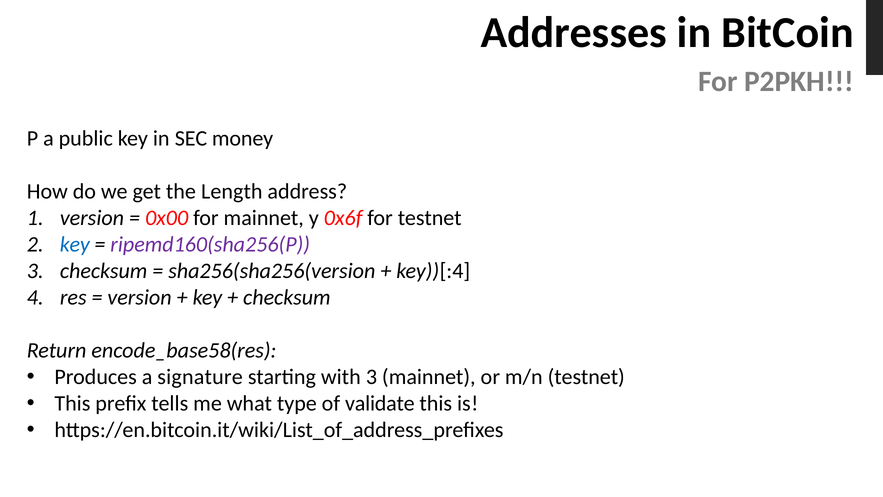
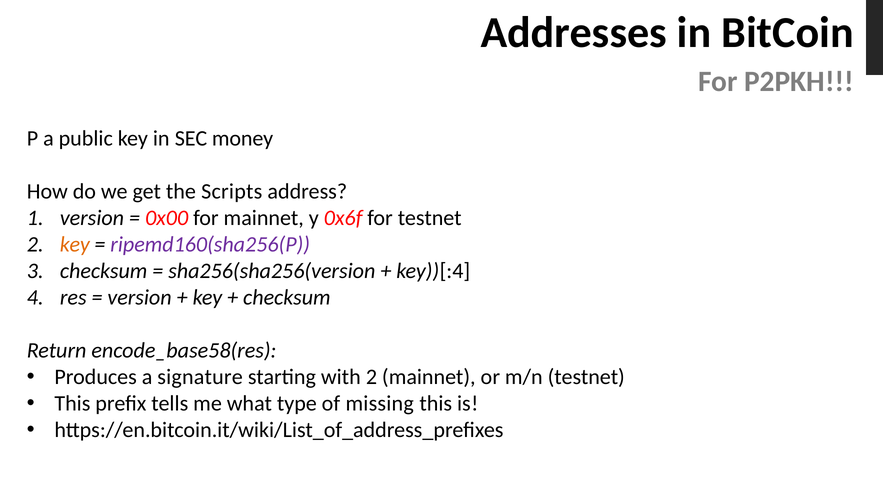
Length: Length -> Scripts (232, 191)
key colour: blue -> orange (75, 244)
with 3: 3 -> 2 (372, 377)
validate: validate -> missing (380, 403)
